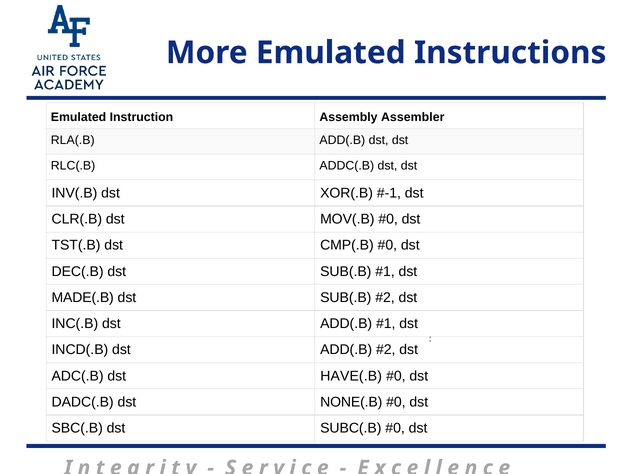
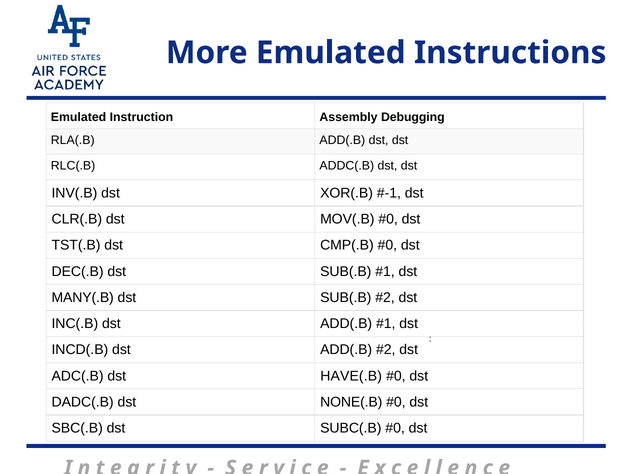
Assembler: Assembler -> Debugging (413, 117)
MADE(.B: MADE(.B -> MANY(.B (83, 298)
